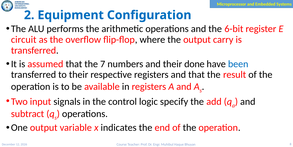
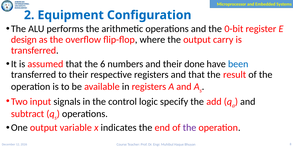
6-bit: 6-bit -> 0-bit (234, 29)
circuit: circuit -> design (24, 40)
7: 7 -> 6 (103, 64)
the colour: black -> purple (190, 127)
